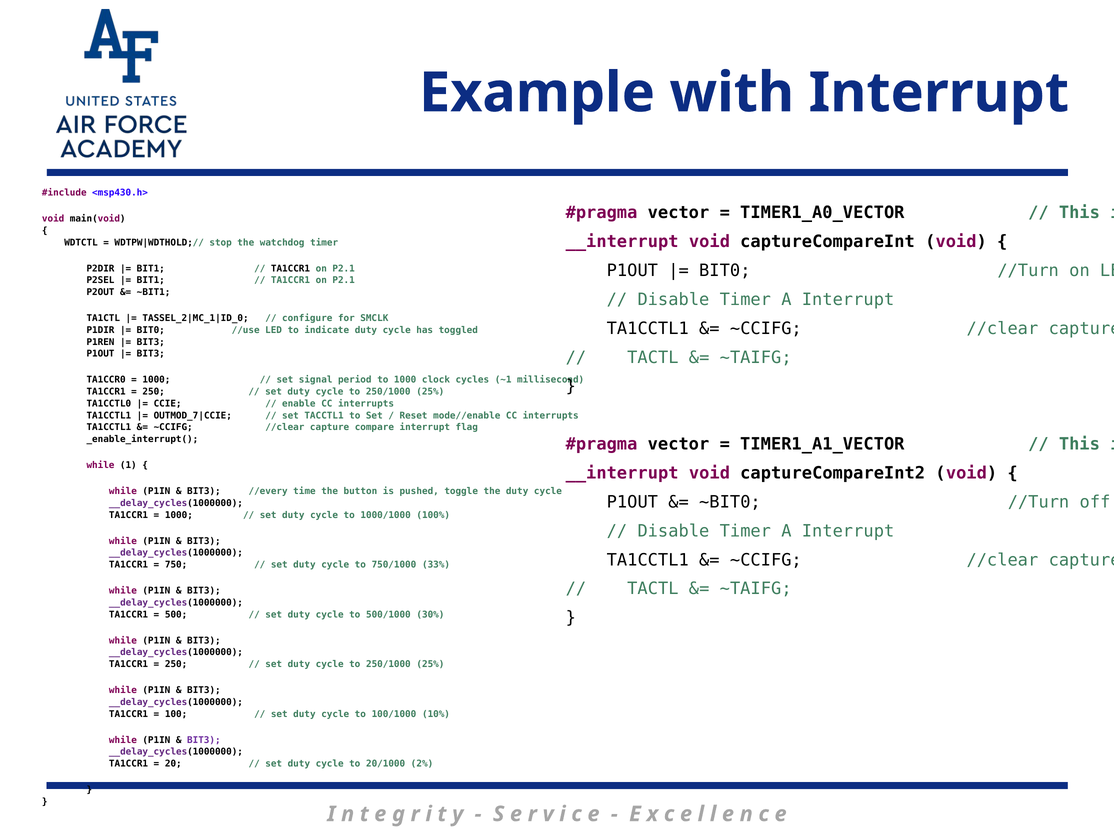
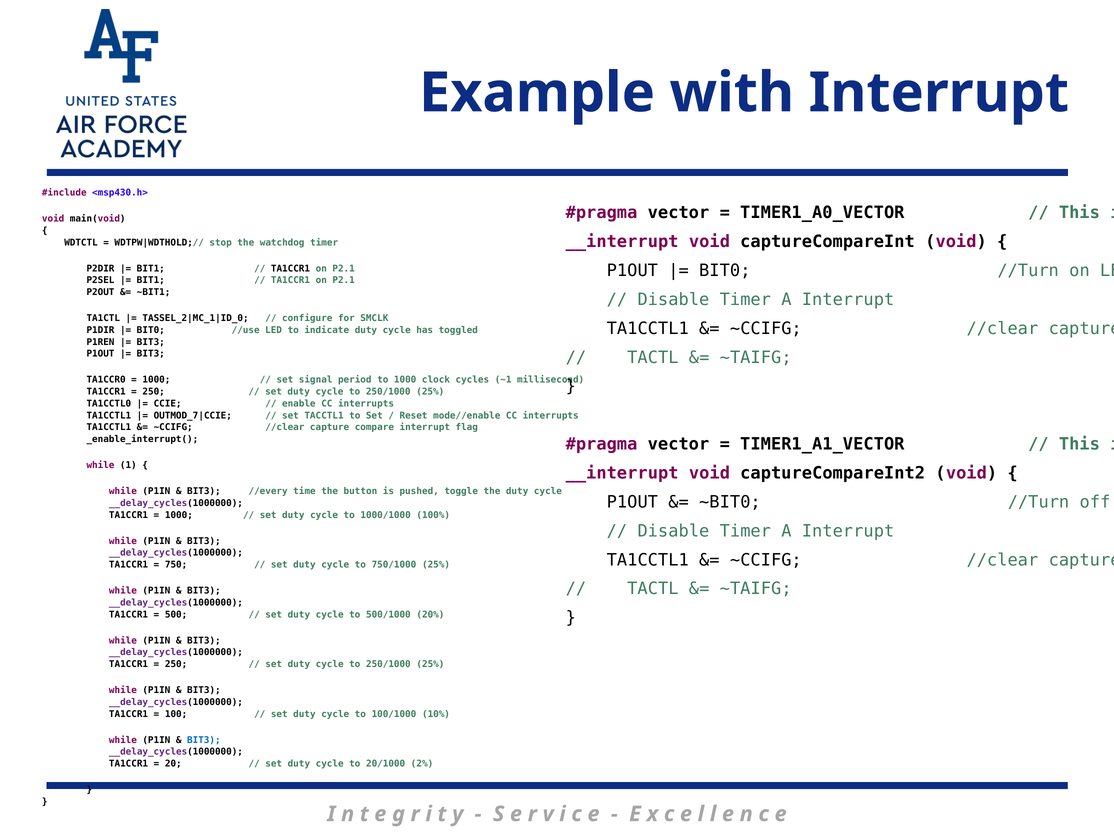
750/1000 33%: 33% -> 25% (436, 565)
30%: 30% -> 20% (430, 615)
BIT3 colour: purple -> blue (204, 740)
